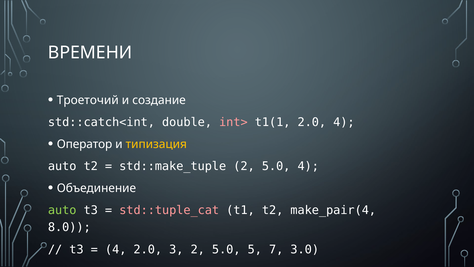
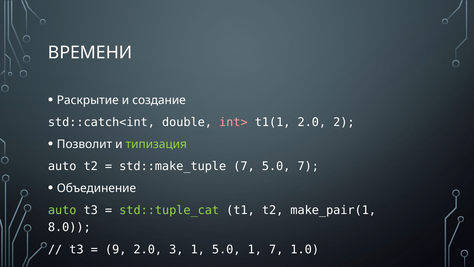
Троеточий: Троеточий -> Раскрытие (88, 100)
2.0 4: 4 -> 2 (344, 122)
Оператор: Оператор -> Позволит (84, 144)
типизация colour: yellow -> light green (156, 144)
std::make_tuple 2: 2 -> 7 (244, 166)
5.0 4: 4 -> 7 (308, 166)
std::tuple_cat colour: pink -> light green (169, 210)
make_pair(4: make_pair(4 -> make_pair(1 (333, 210)
4: 4 -> 9 (116, 249)
3 2: 2 -> 1 (198, 249)
5.0 5: 5 -> 1 (255, 249)
3.0: 3.0 -> 1.0 (305, 249)
